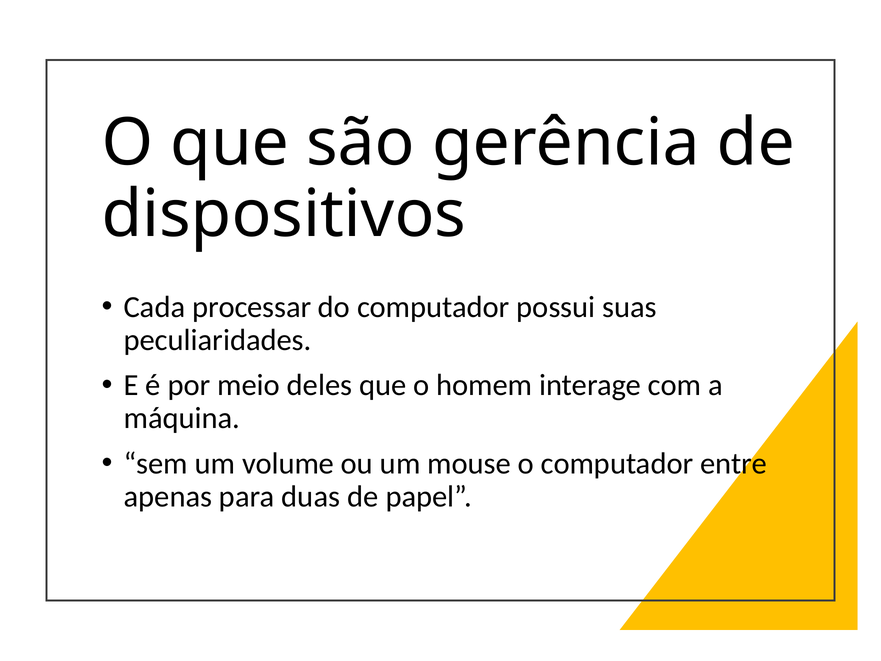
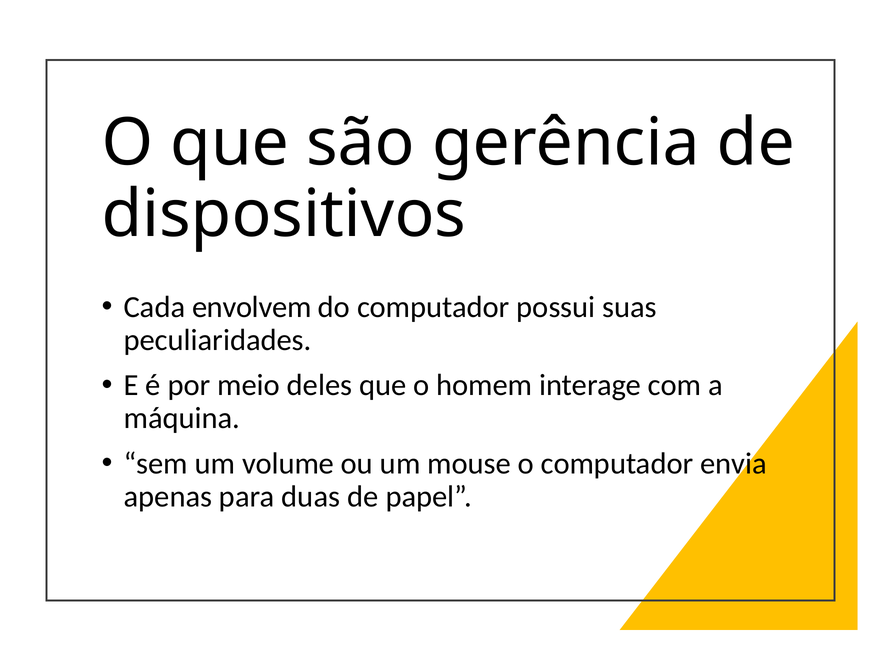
processar: processar -> envolvem (252, 307)
entre: entre -> envia (734, 463)
